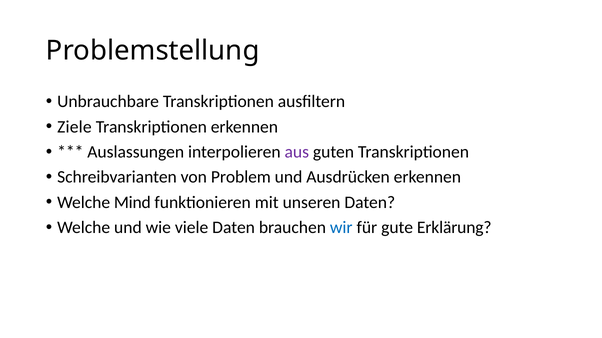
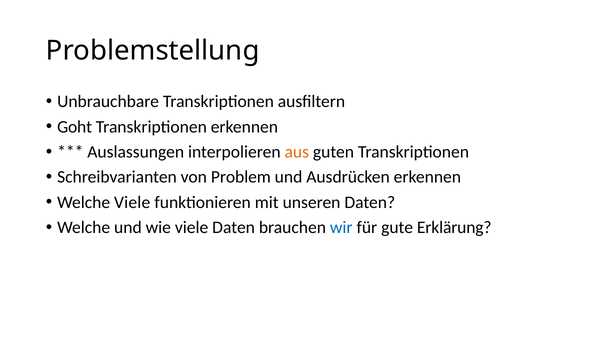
Ziele: Ziele -> Goht (75, 127)
aus colour: purple -> orange (297, 152)
Welche Mind: Mind -> Viele (132, 203)
